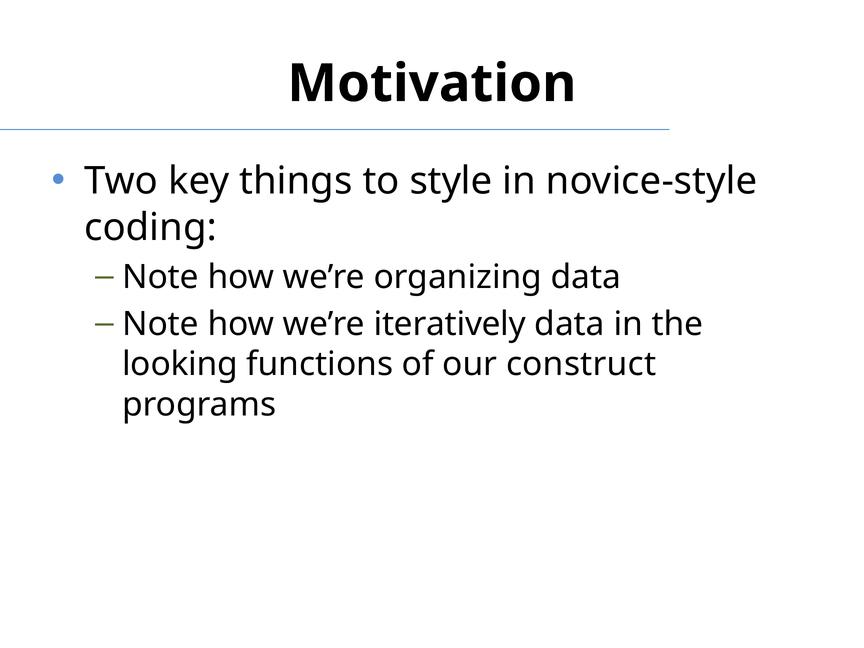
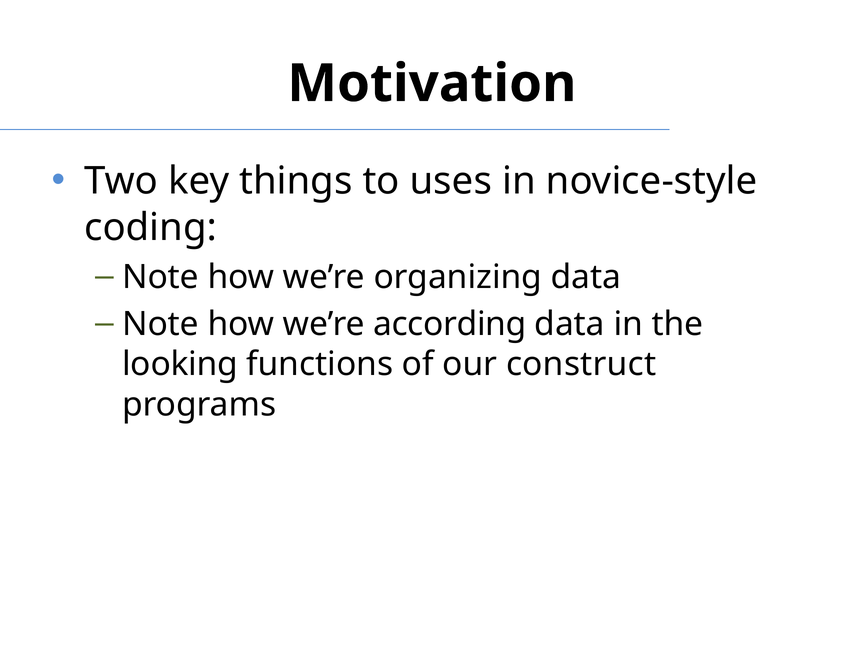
style: style -> uses (451, 181)
iteratively: iteratively -> according (450, 324)
